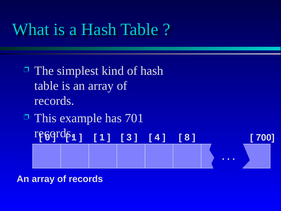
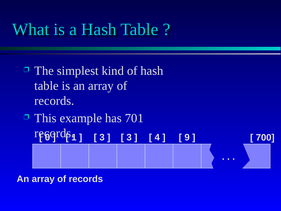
1: 1 -> 3 (102, 137)
8: 8 -> 9 (187, 137)
